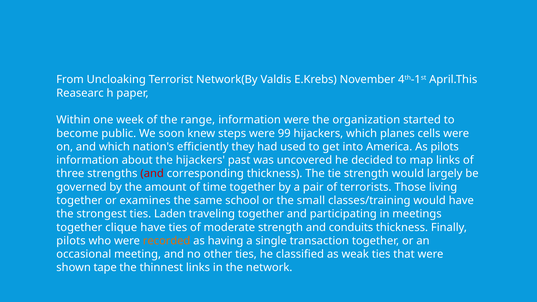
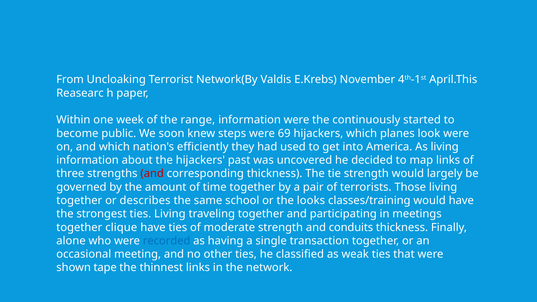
organization: organization -> continuously (366, 120)
99: 99 -> 69 (284, 133)
cells: cells -> look (429, 133)
As pilots: pilots -> living (445, 147)
examines: examines -> describes (145, 201)
small: small -> looks (311, 201)
ties Laden: Laden -> Living (170, 214)
pilots: pilots -> alone (71, 241)
recorded colour: orange -> blue (167, 241)
